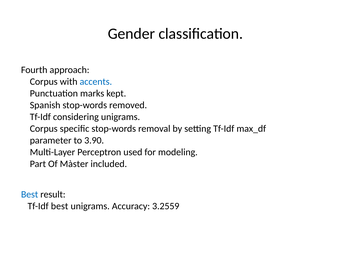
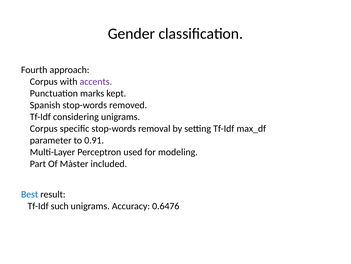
accents colour: blue -> purple (96, 81)
3.90: 3.90 -> 0.91 (94, 140)
Tf-Idf best: best -> such (60, 205)
3.2559: 3.2559 -> 0.6476 (166, 205)
